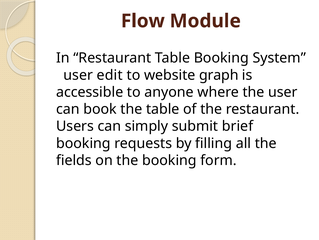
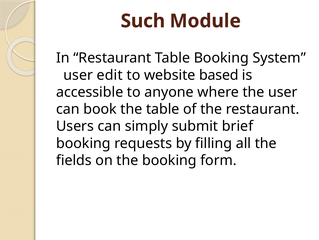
Flow: Flow -> Such (143, 21)
graph: graph -> based (219, 75)
